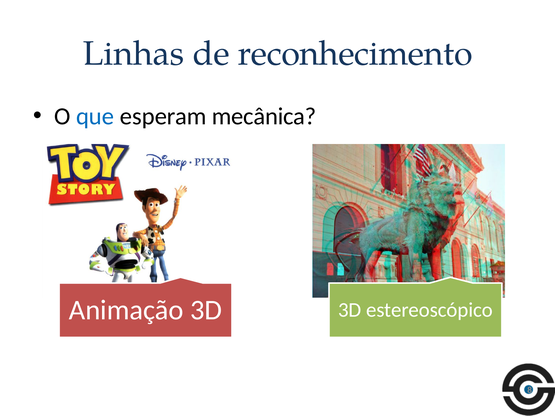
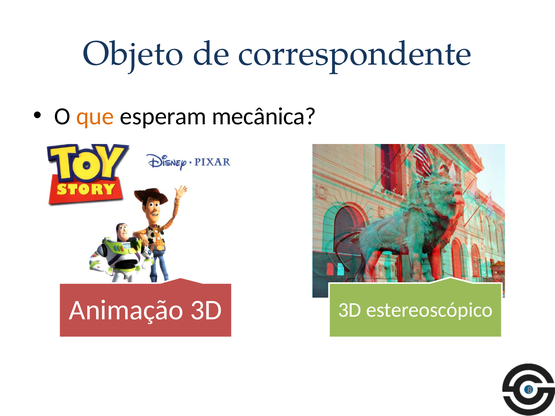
Linhas: Linhas -> Objeto (133, 54)
reconhecimento: reconhecimento -> correspondente (355, 54)
que colour: blue -> orange (95, 116)
